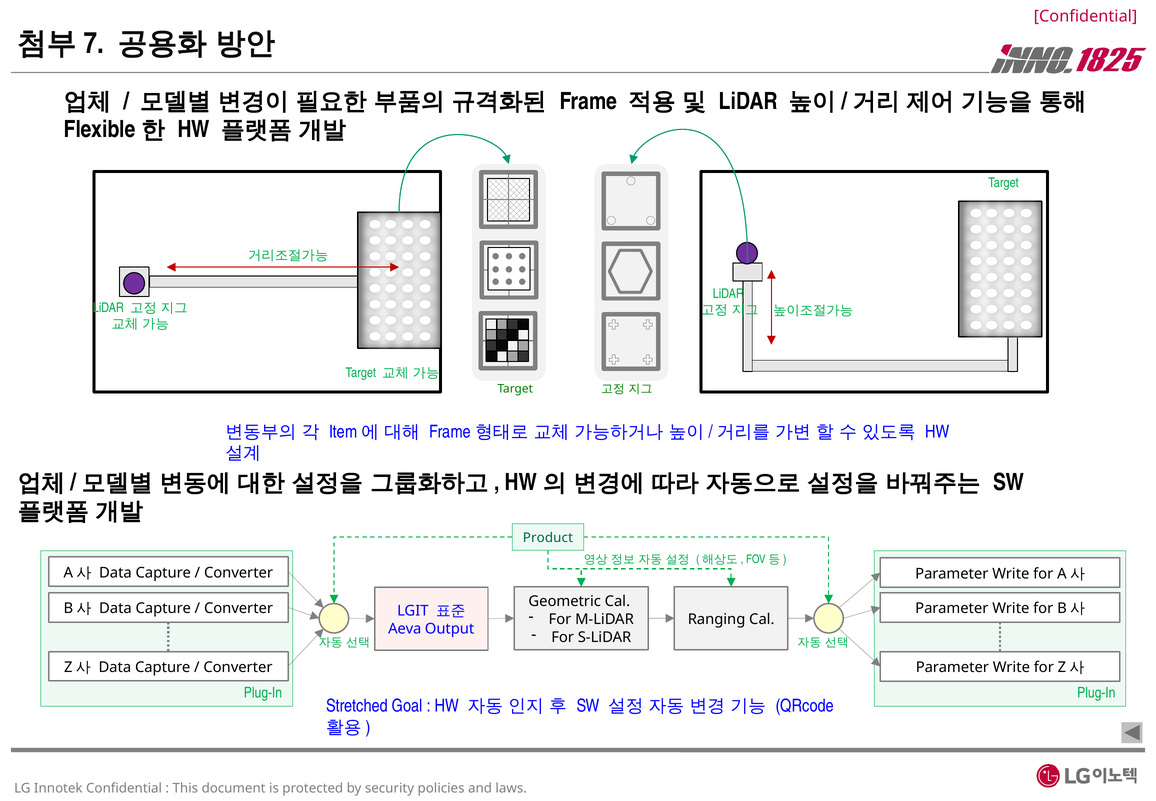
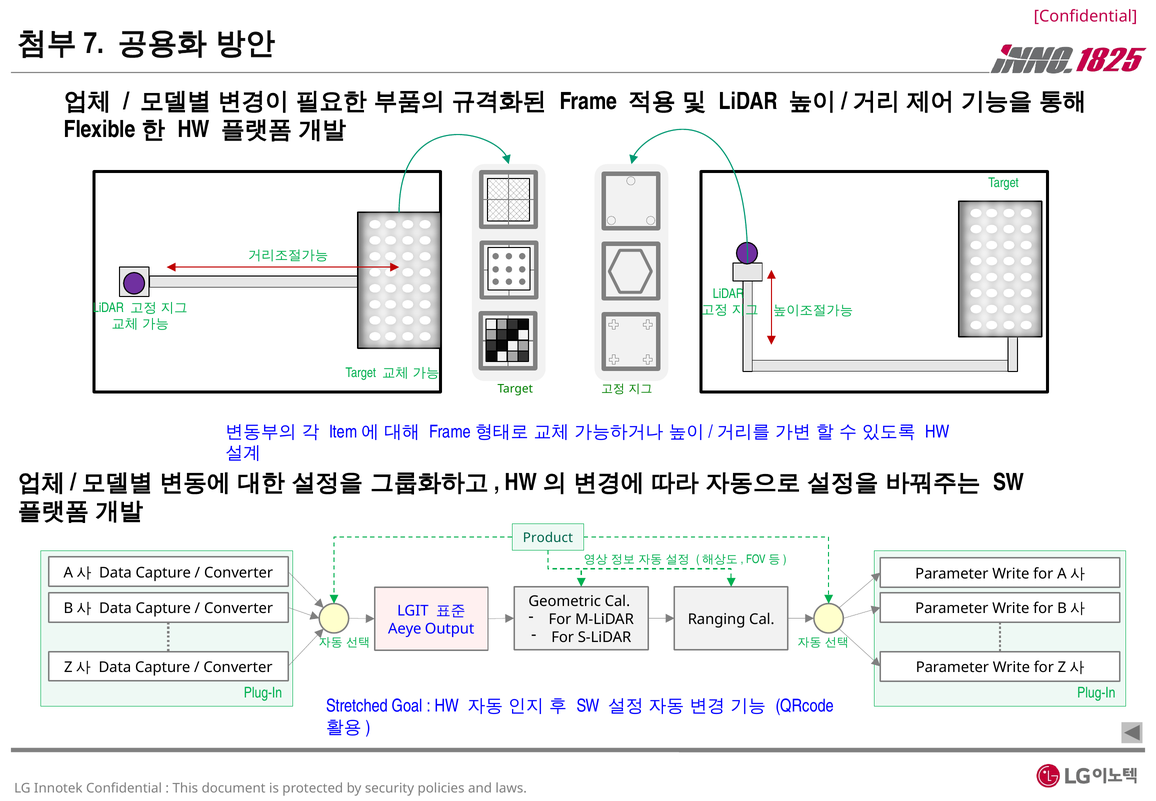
Aeva: Aeva -> Aeye (405, 628)
